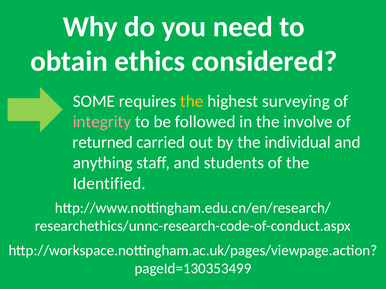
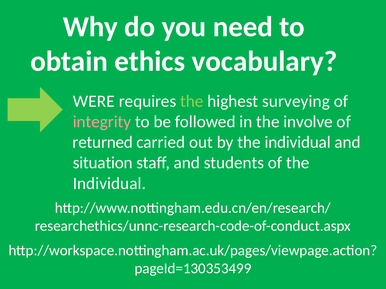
considered: considered -> vocabulary (264, 62)
SOME: SOME -> WERE (94, 101)
the colour: yellow -> light green (192, 101)
anything: anything -> situation (103, 163)
Identified: Identified -> Individual (109, 184)
